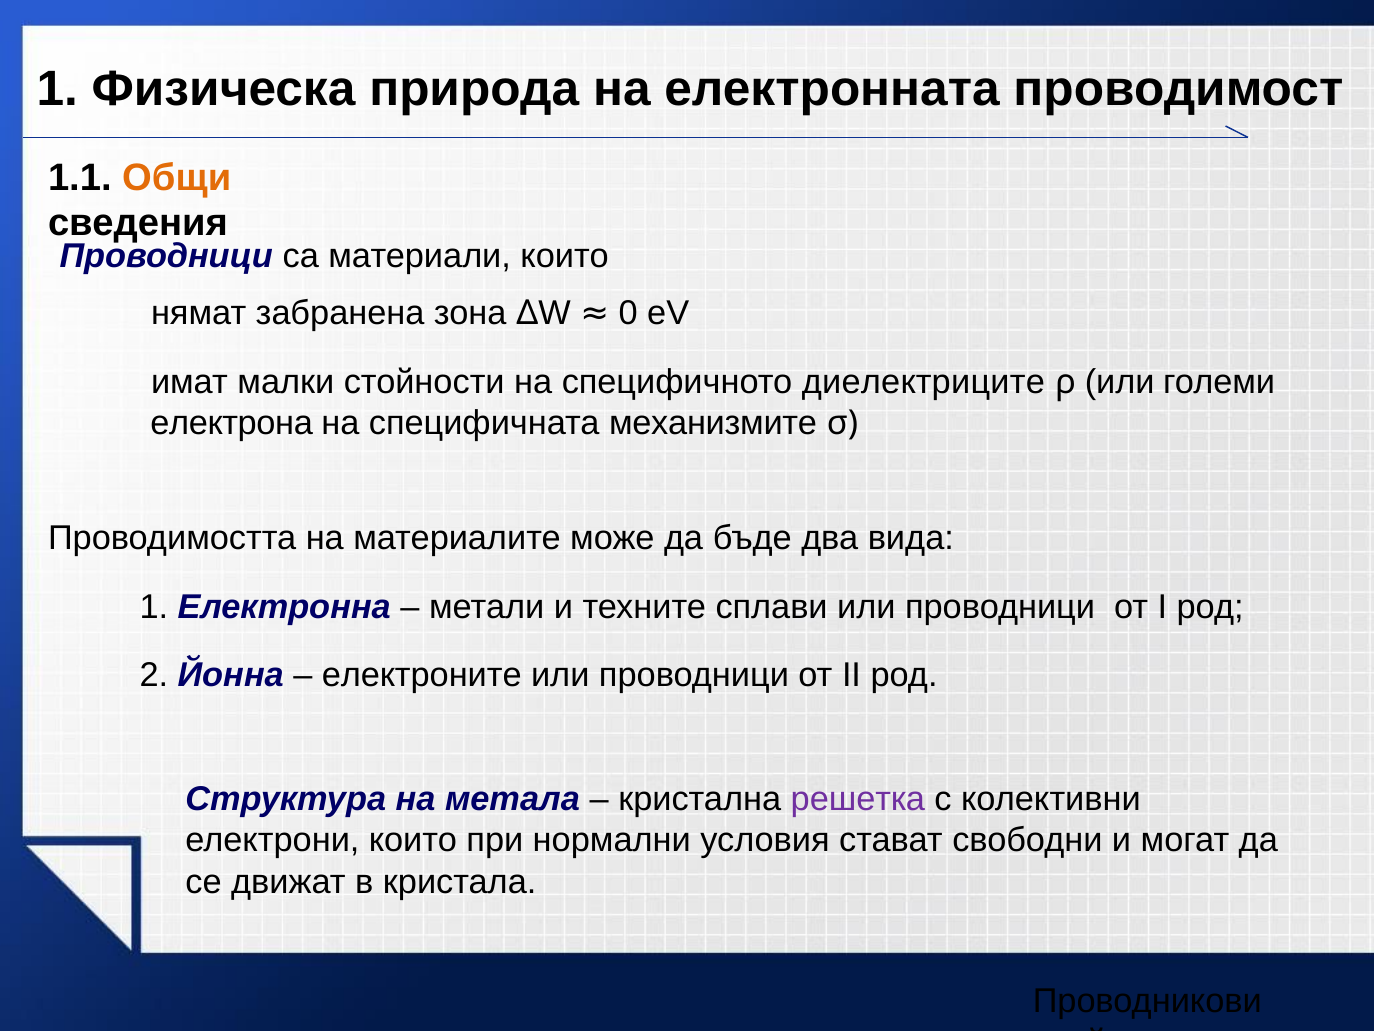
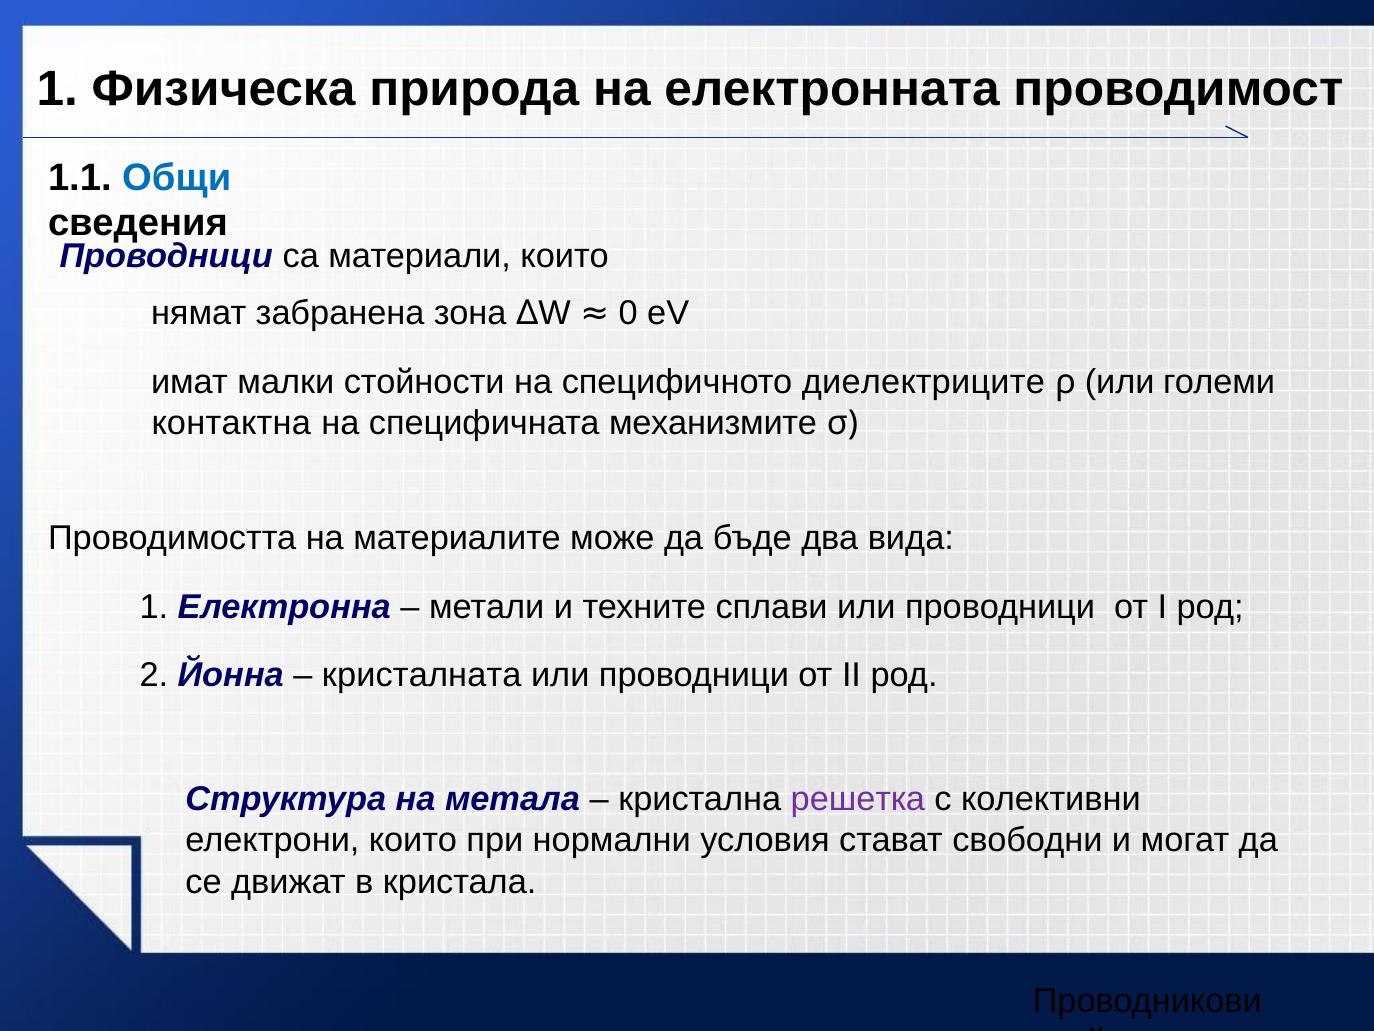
Общи colour: orange -> blue (177, 177)
електрона: електрона -> контактна (231, 423)
електроните: електроните -> кристалната (422, 675)
